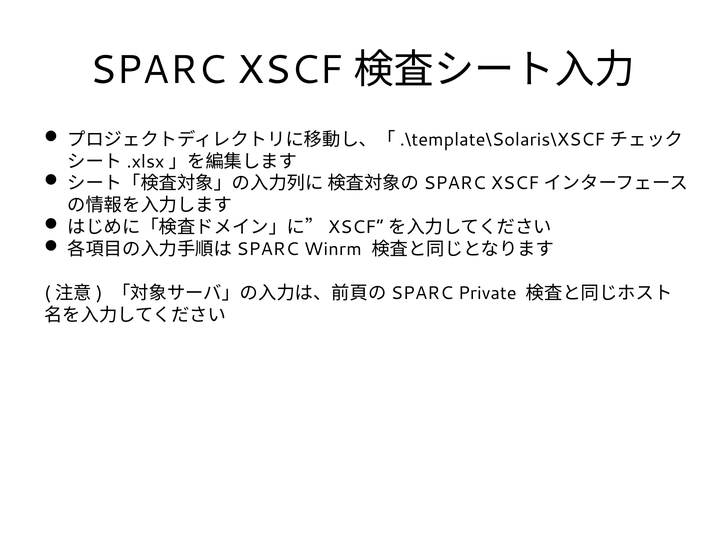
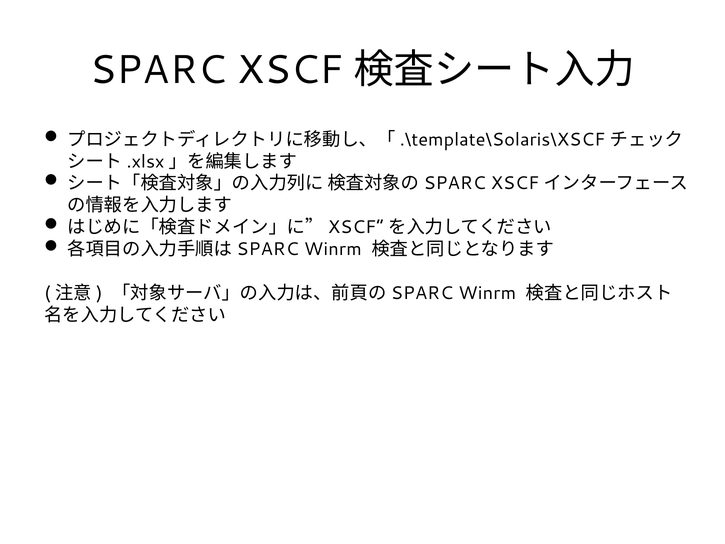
Private: Private -> Winrm (487, 293)
